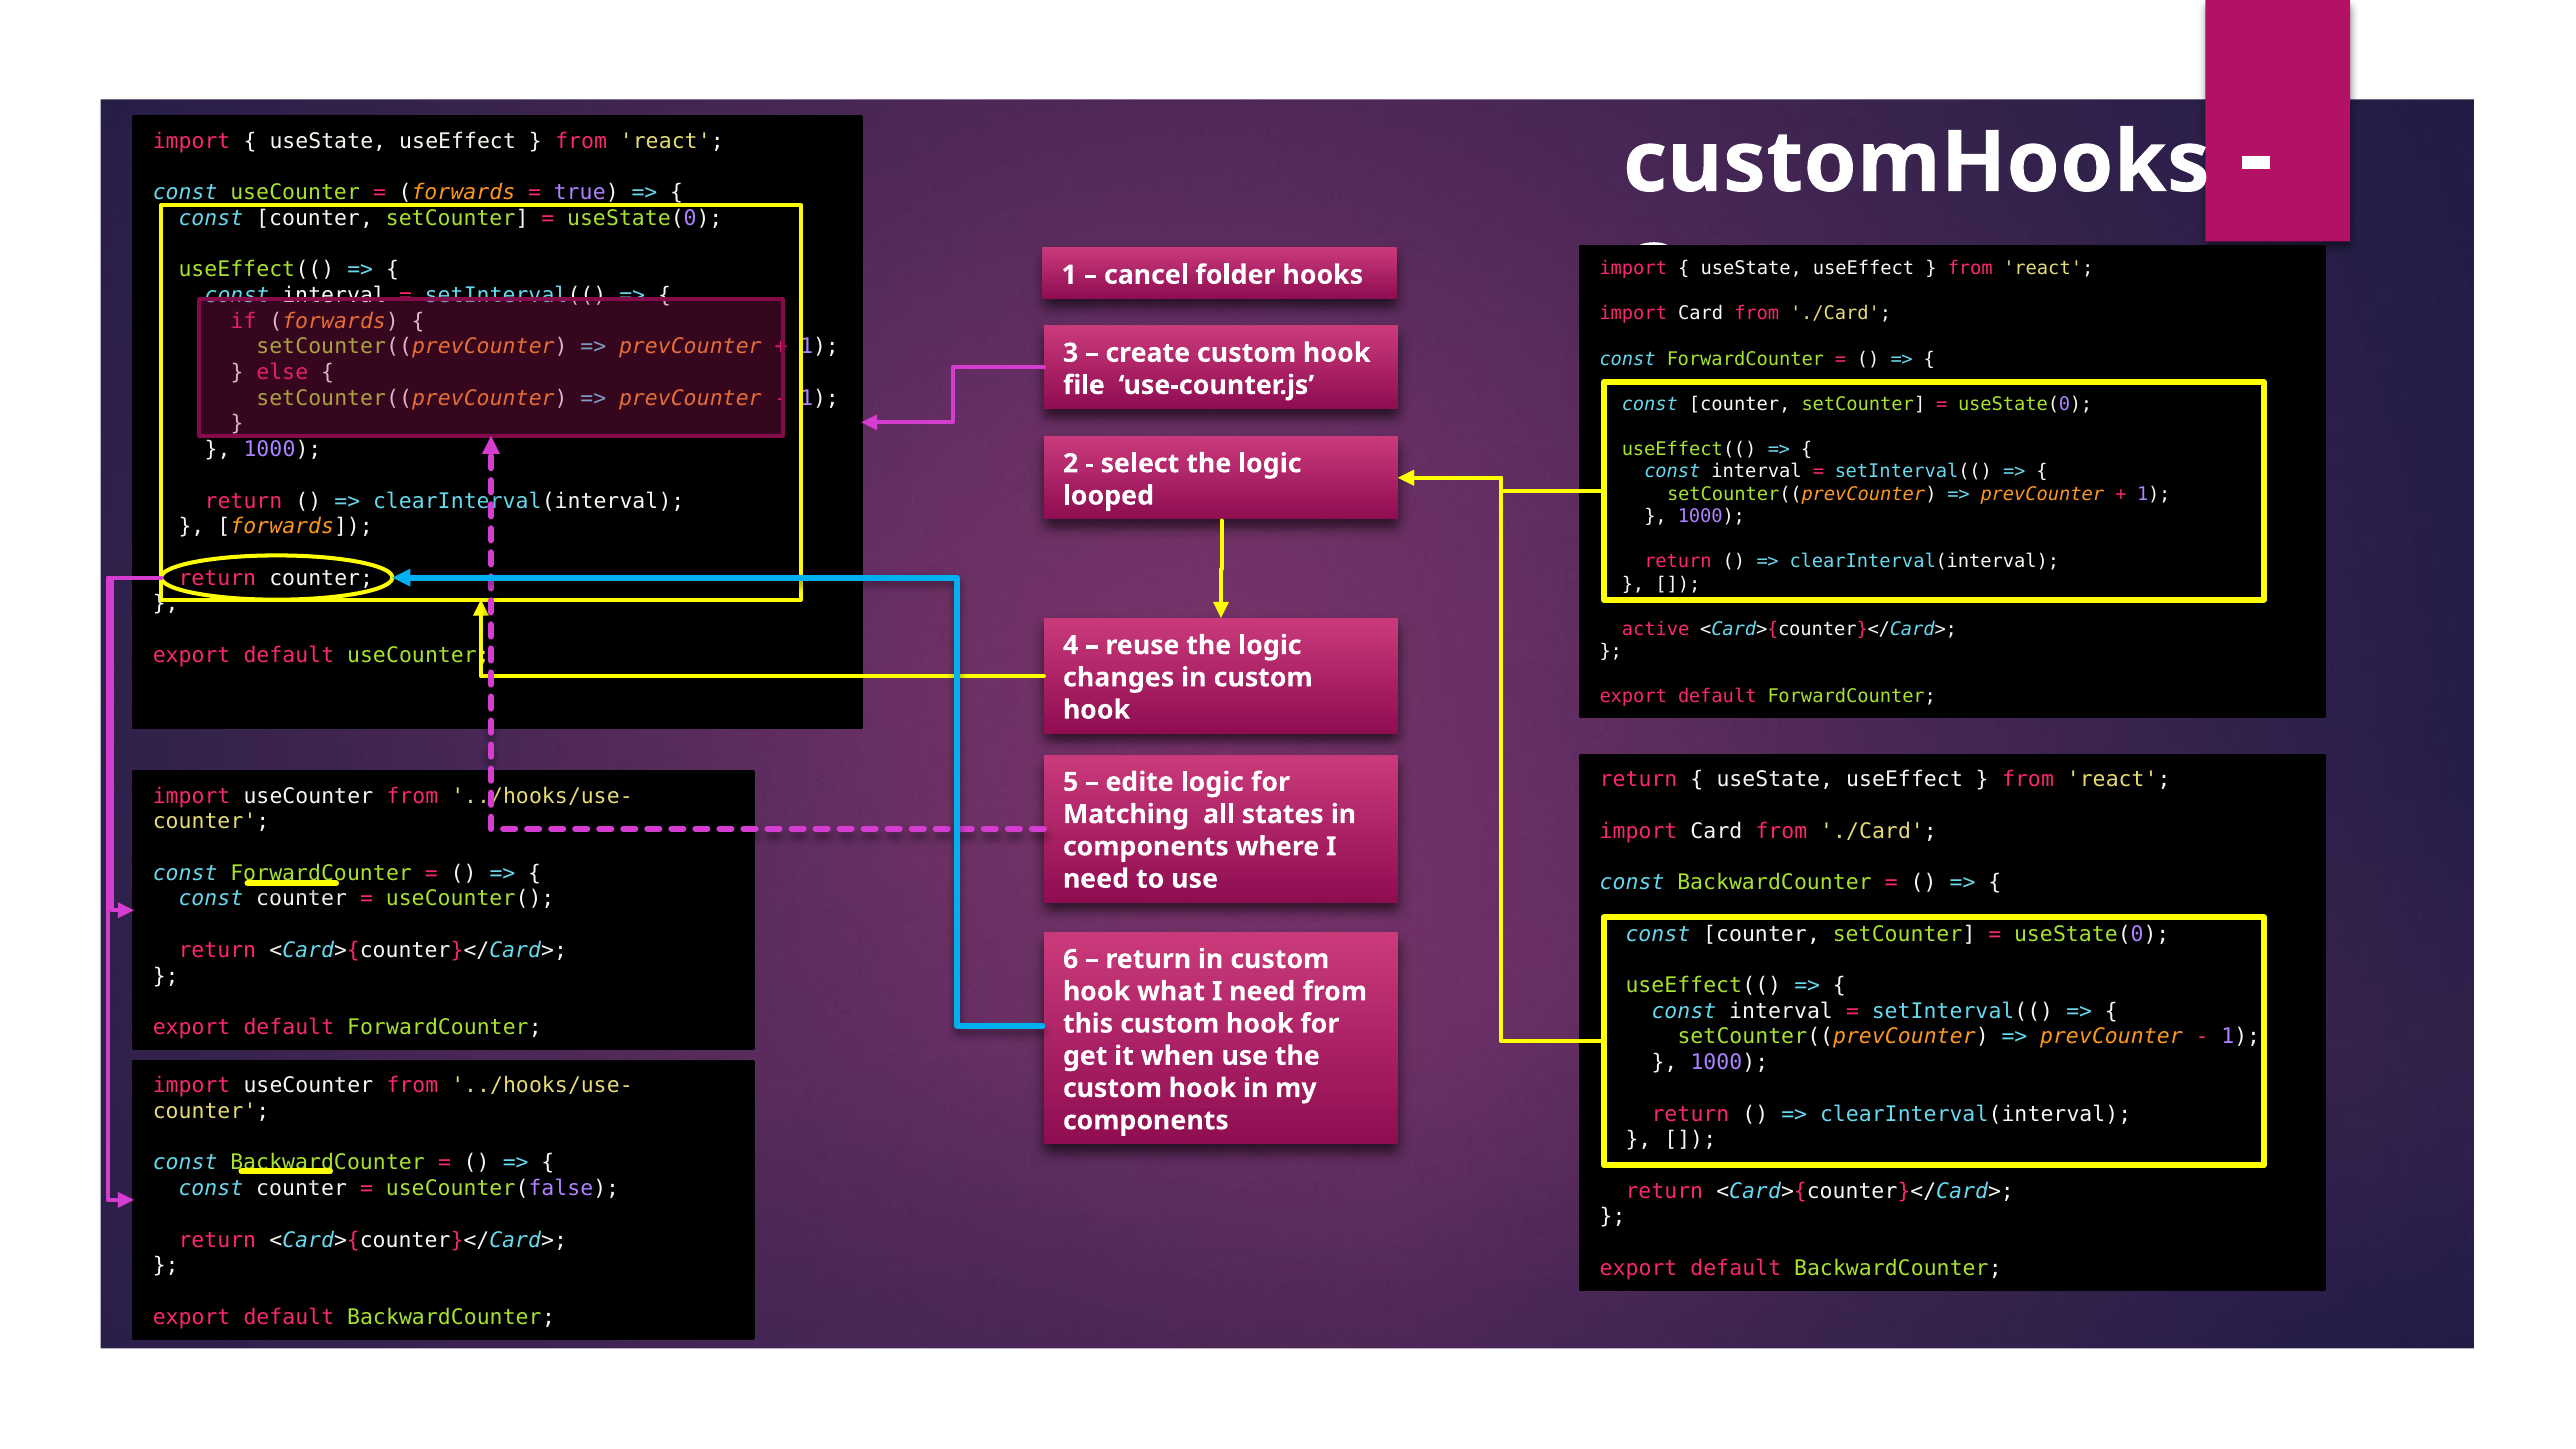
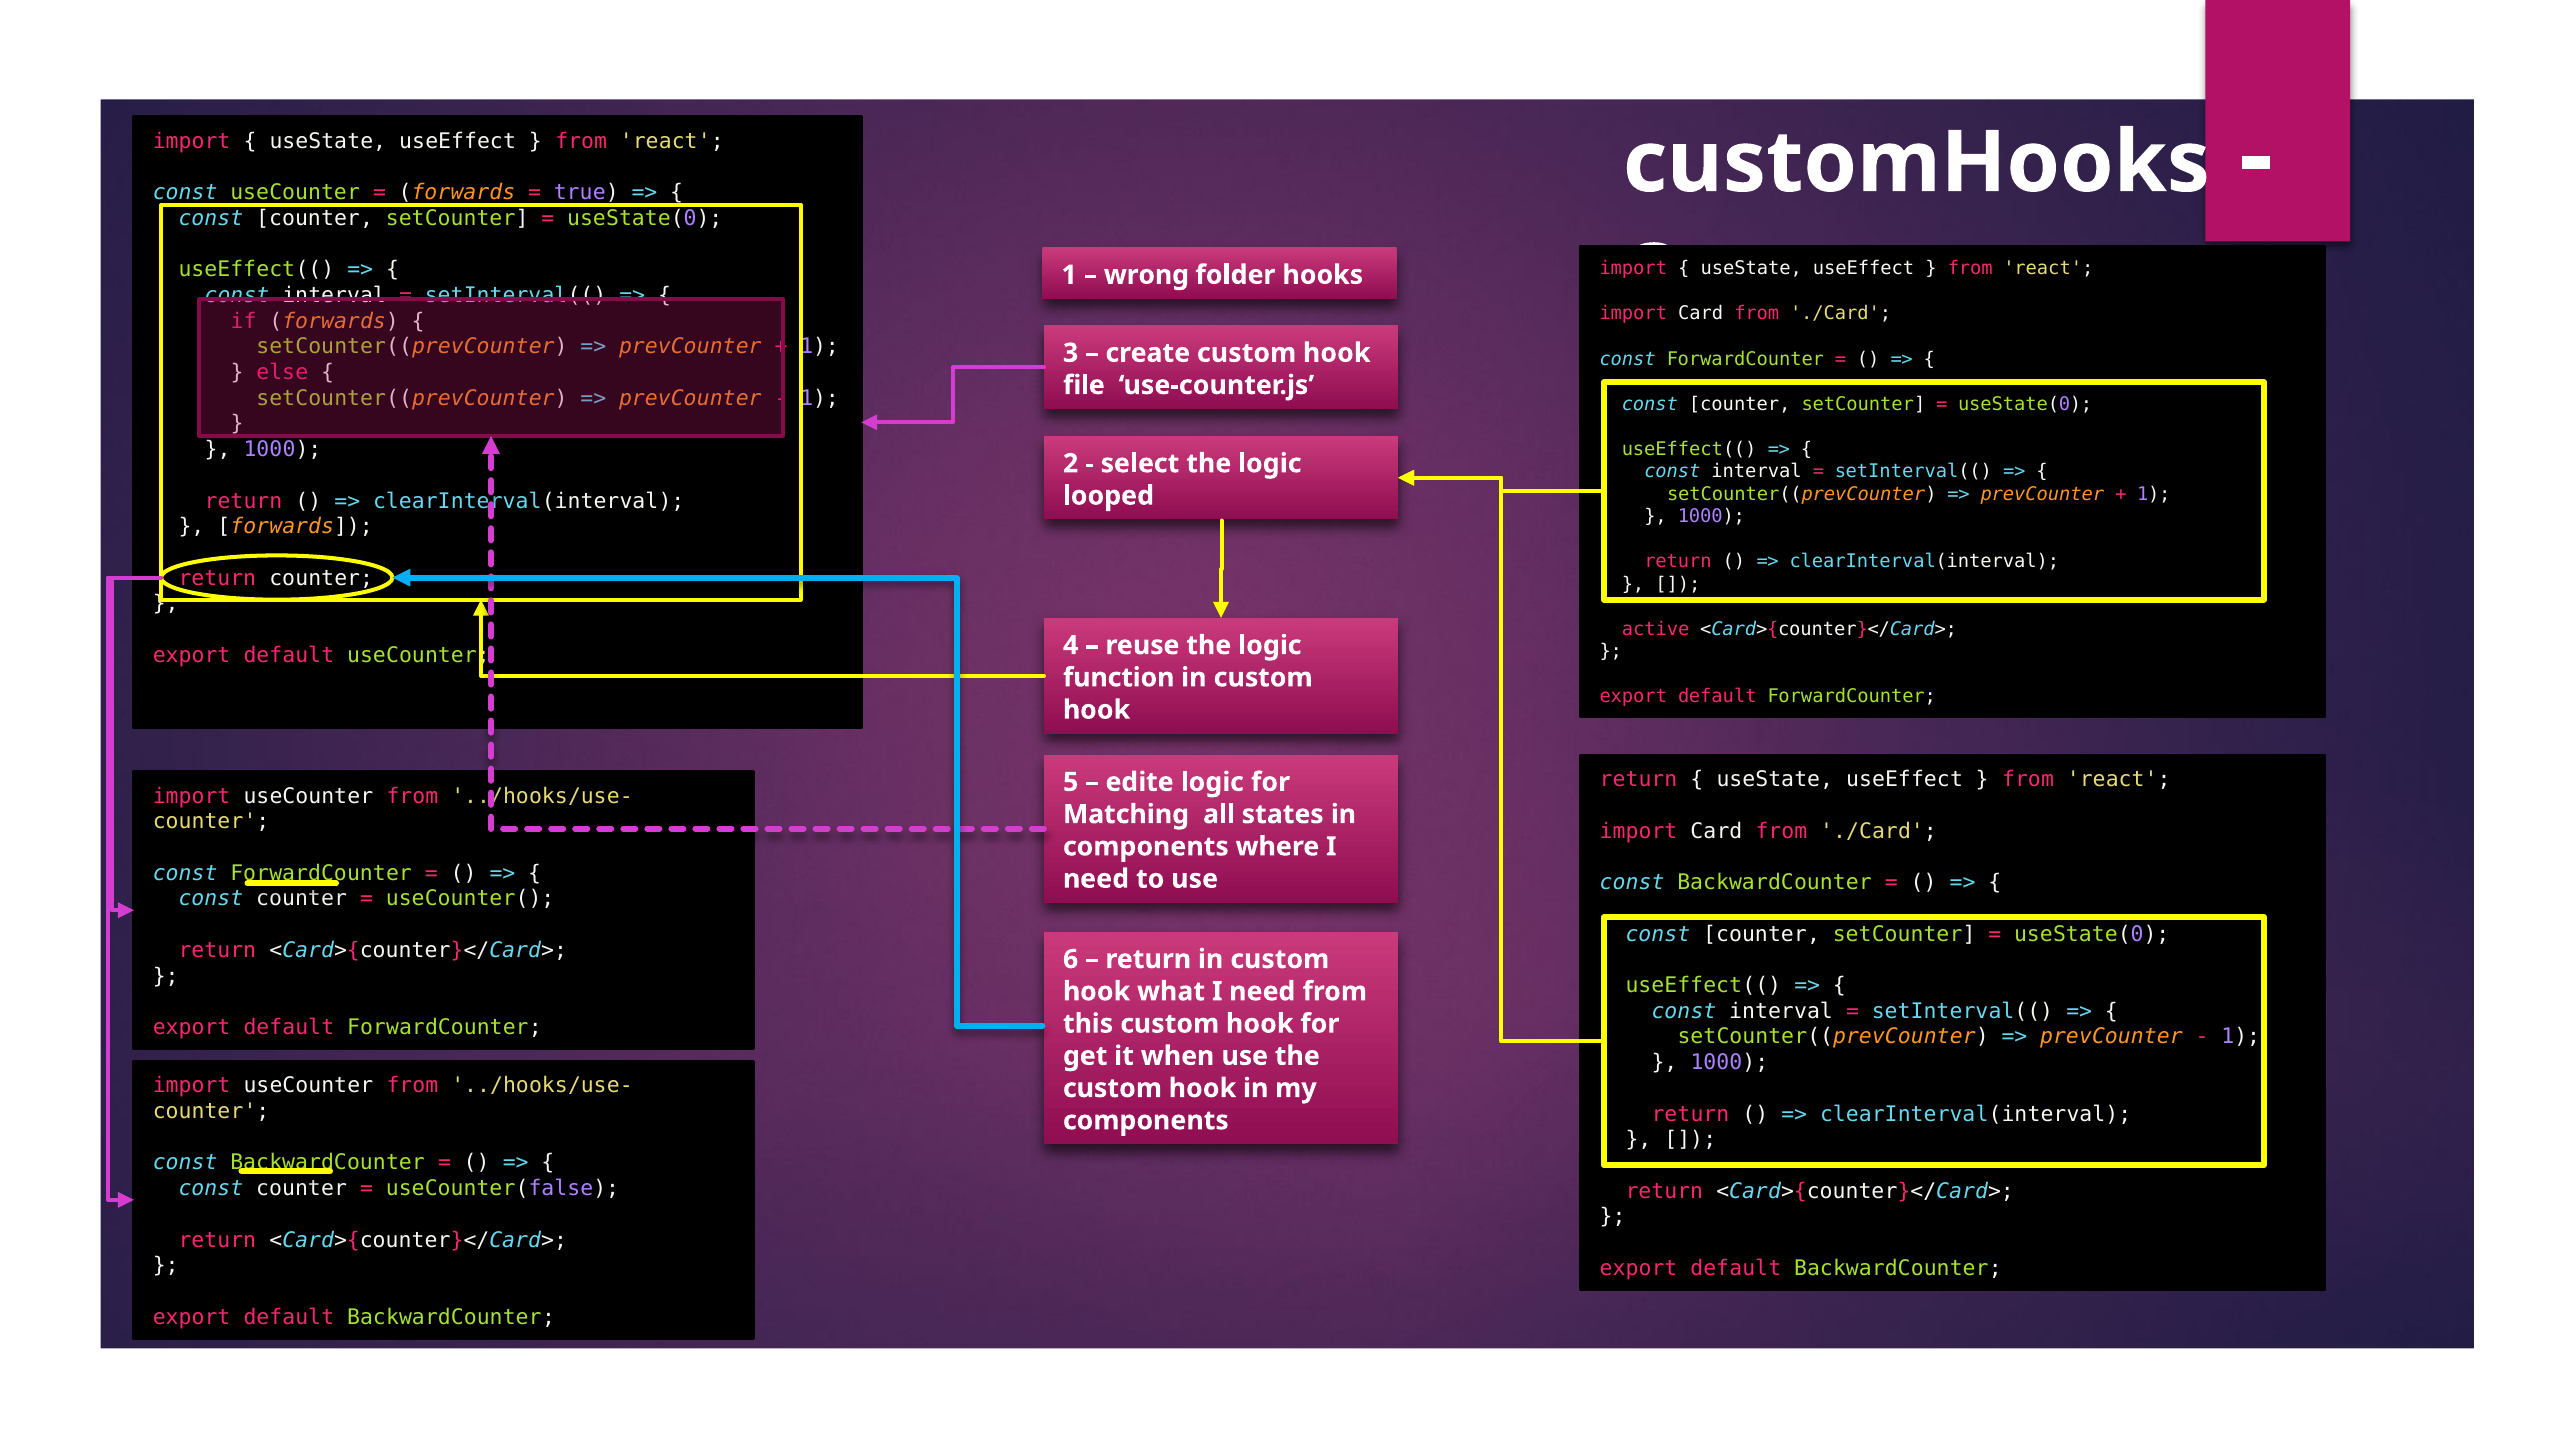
cancel: cancel -> wrong (1146, 275)
changes: changes -> function (1119, 678)
